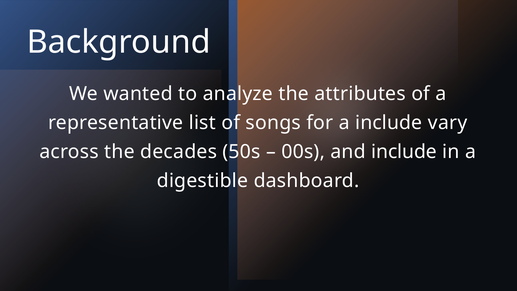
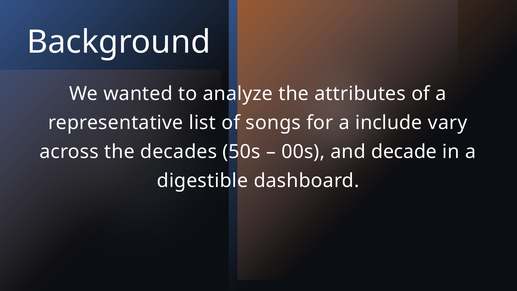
and include: include -> decade (404, 152)
